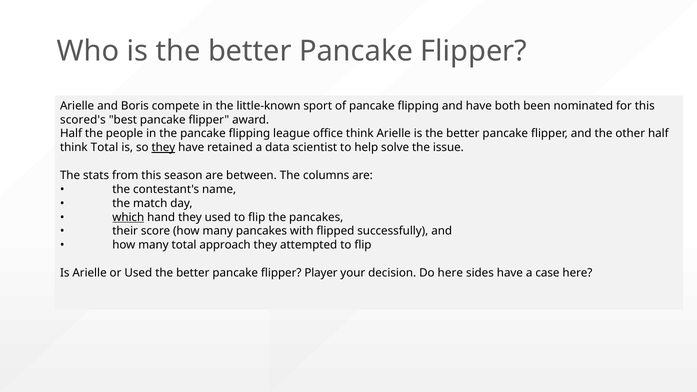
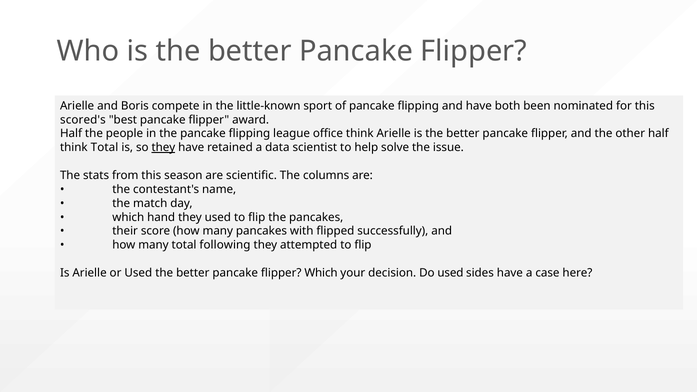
between: between -> scientific (251, 175)
which underline: present -> none (128, 217)
approach: approach -> following (225, 245)
flipper Player: Player -> Which (321, 273)
Do here: here -> used (450, 273)
